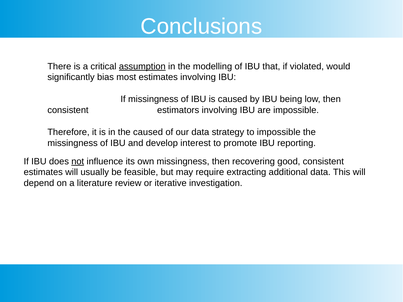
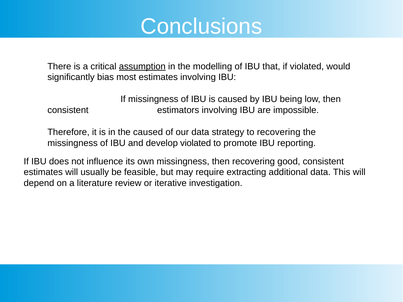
to impossible: impossible -> recovering (279, 132)
develop interest: interest -> violated (196, 143)
not underline: present -> none (78, 161)
